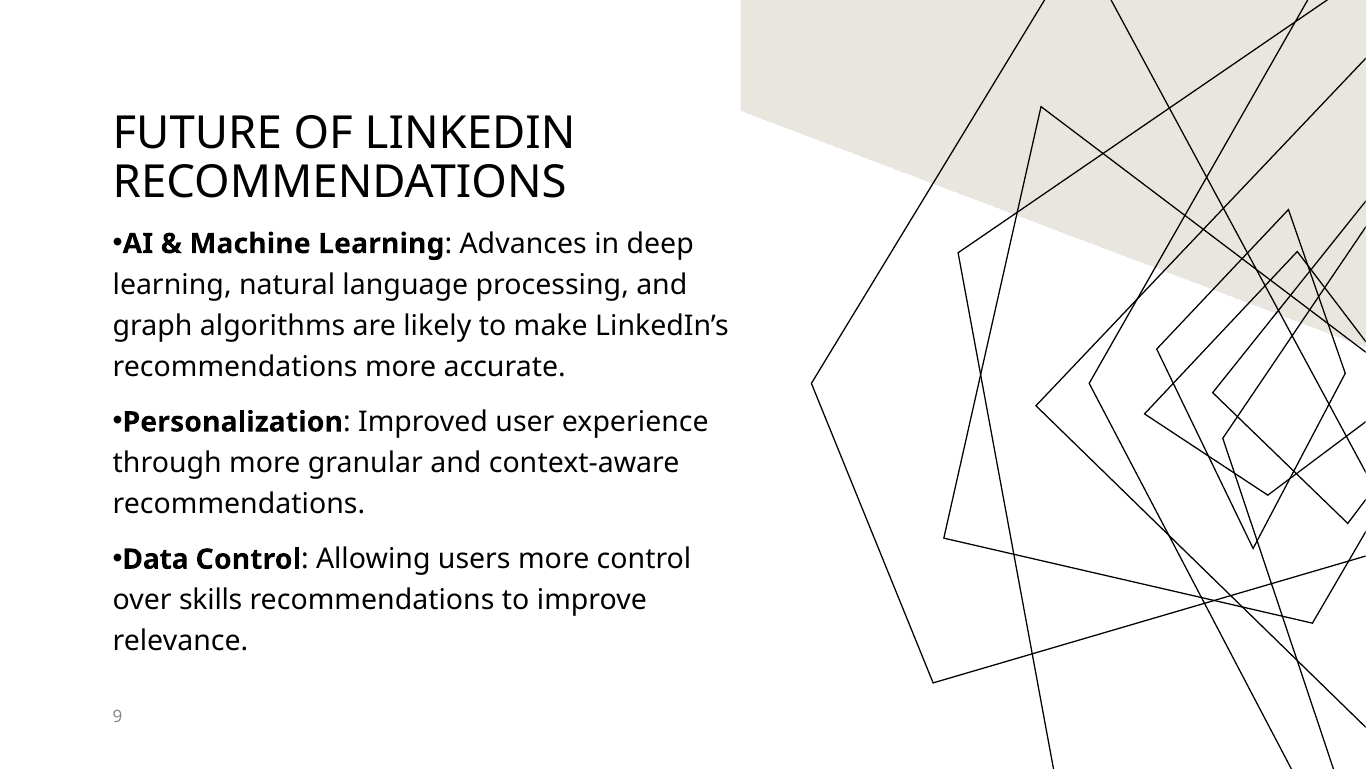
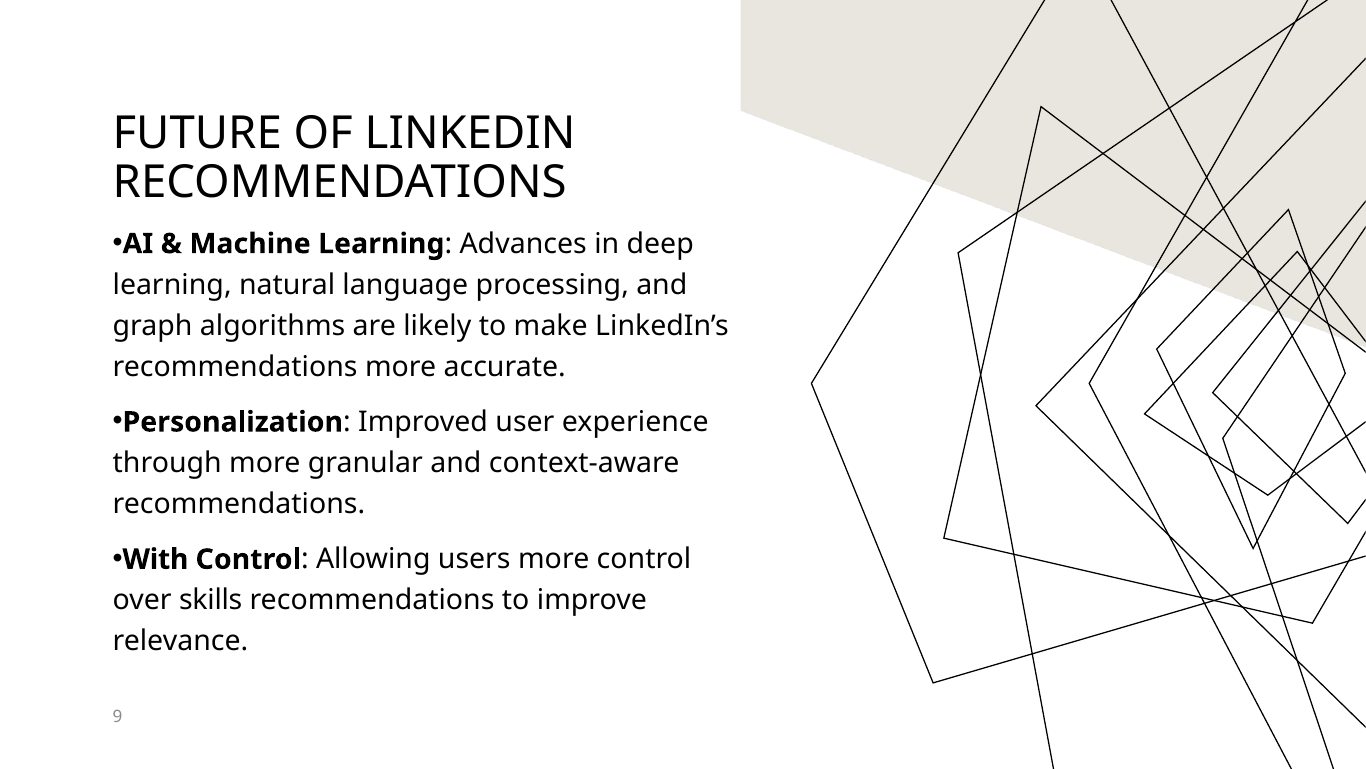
Data: Data -> With (155, 559)
